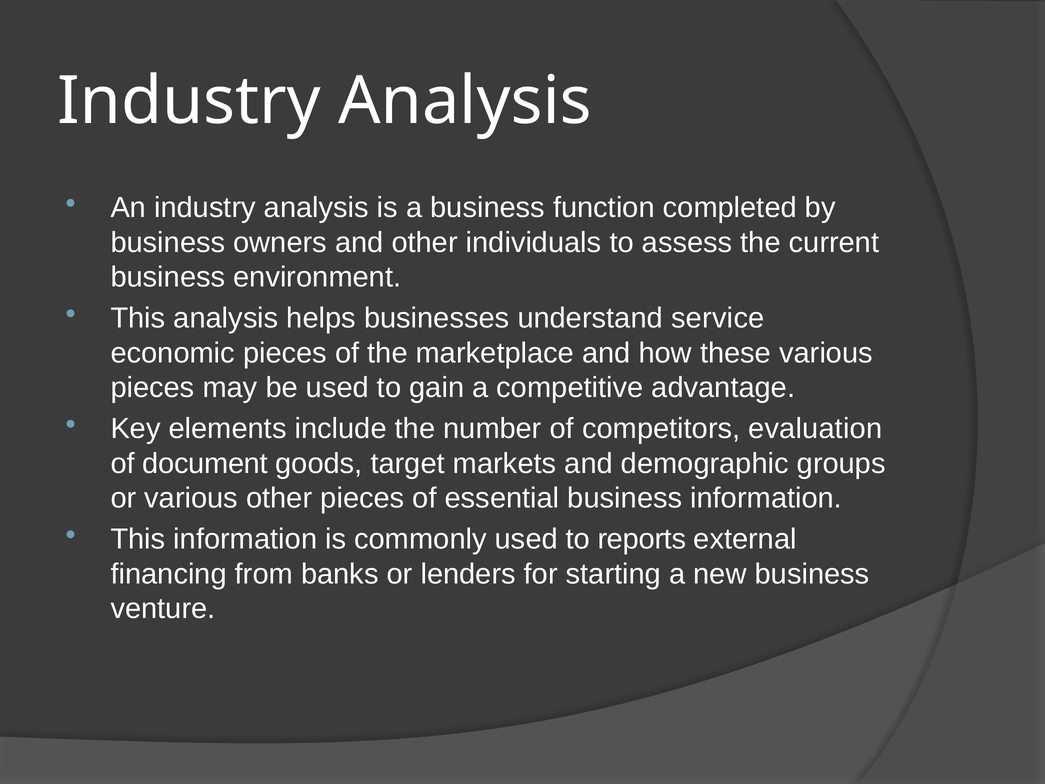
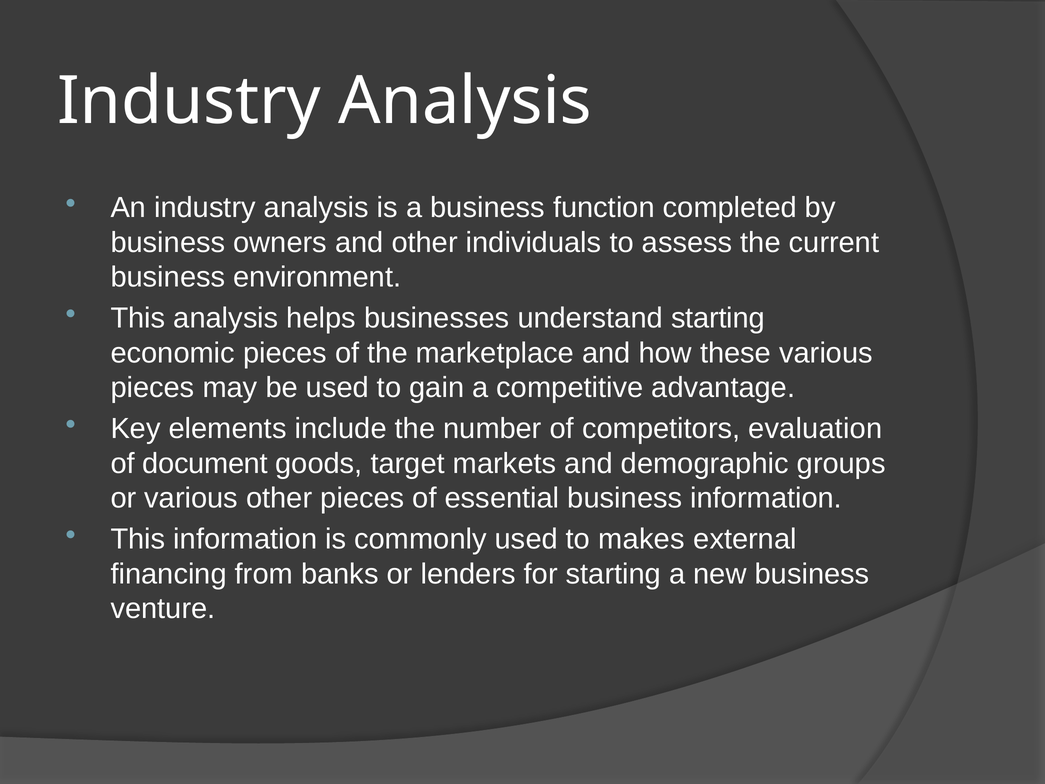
understand service: service -> starting (718, 318)
reports: reports -> makes (642, 539)
